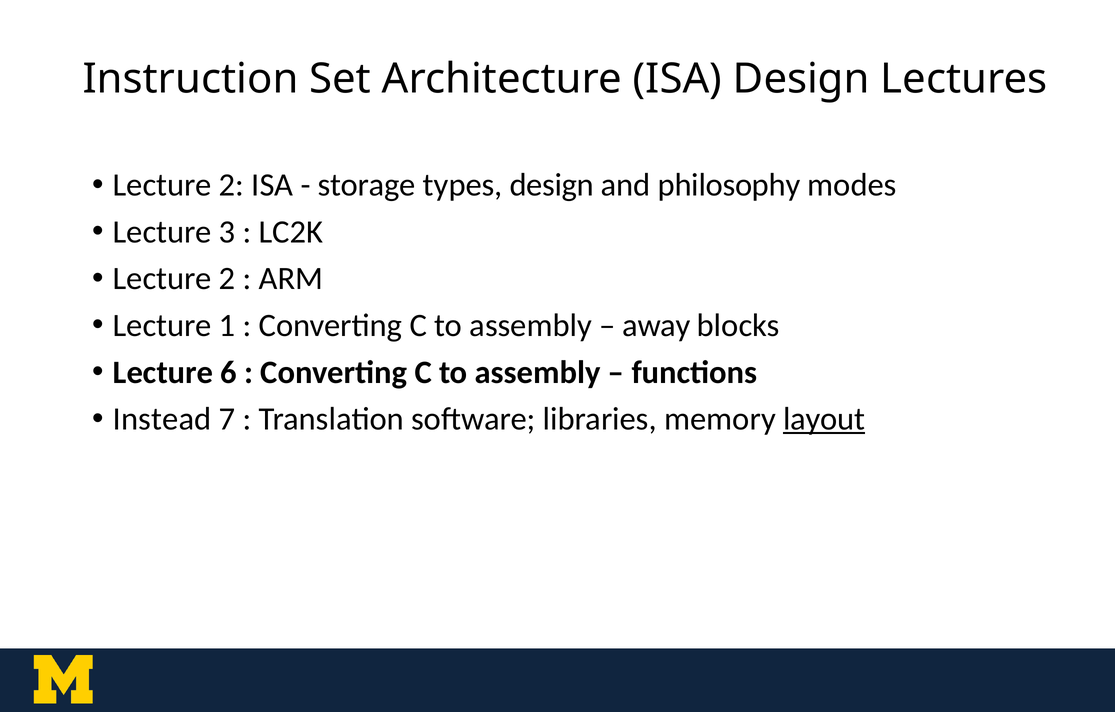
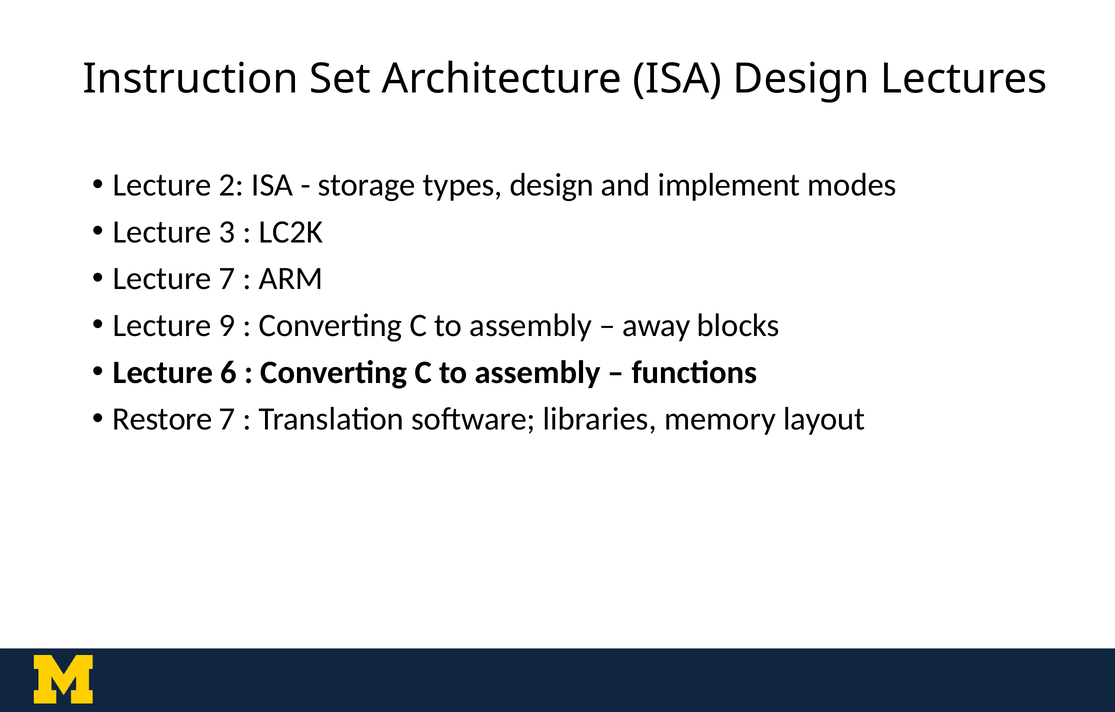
philosophy: philosophy -> implement (729, 185)
2: 2 -> 7 (227, 279)
1: 1 -> 9 (227, 326)
Instead: Instead -> Restore (162, 419)
layout underline: present -> none (824, 419)
